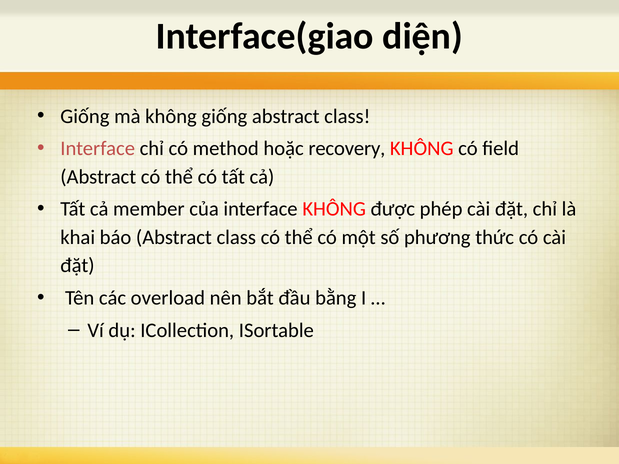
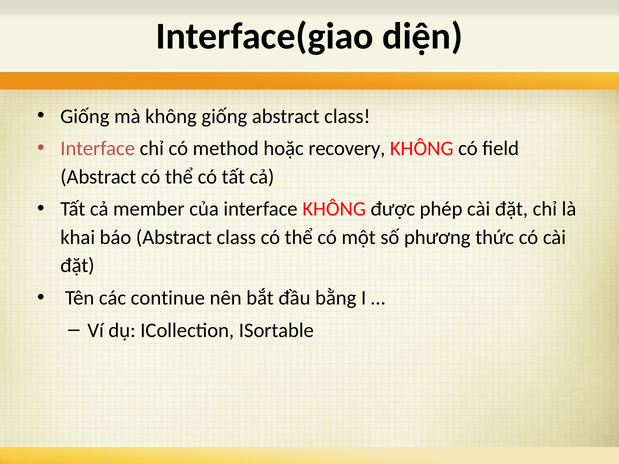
overload: overload -> continue (168, 298)
